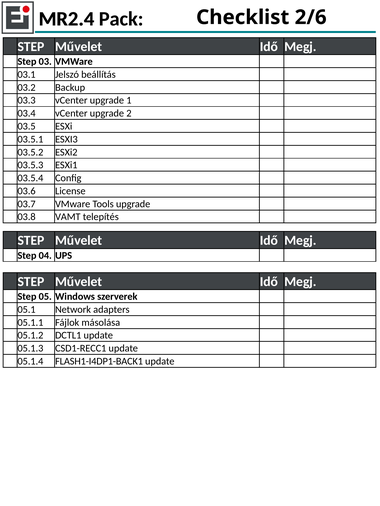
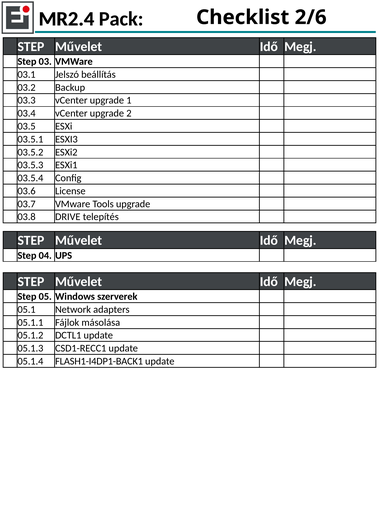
VAMT: VAMT -> DRIVE (68, 217)
